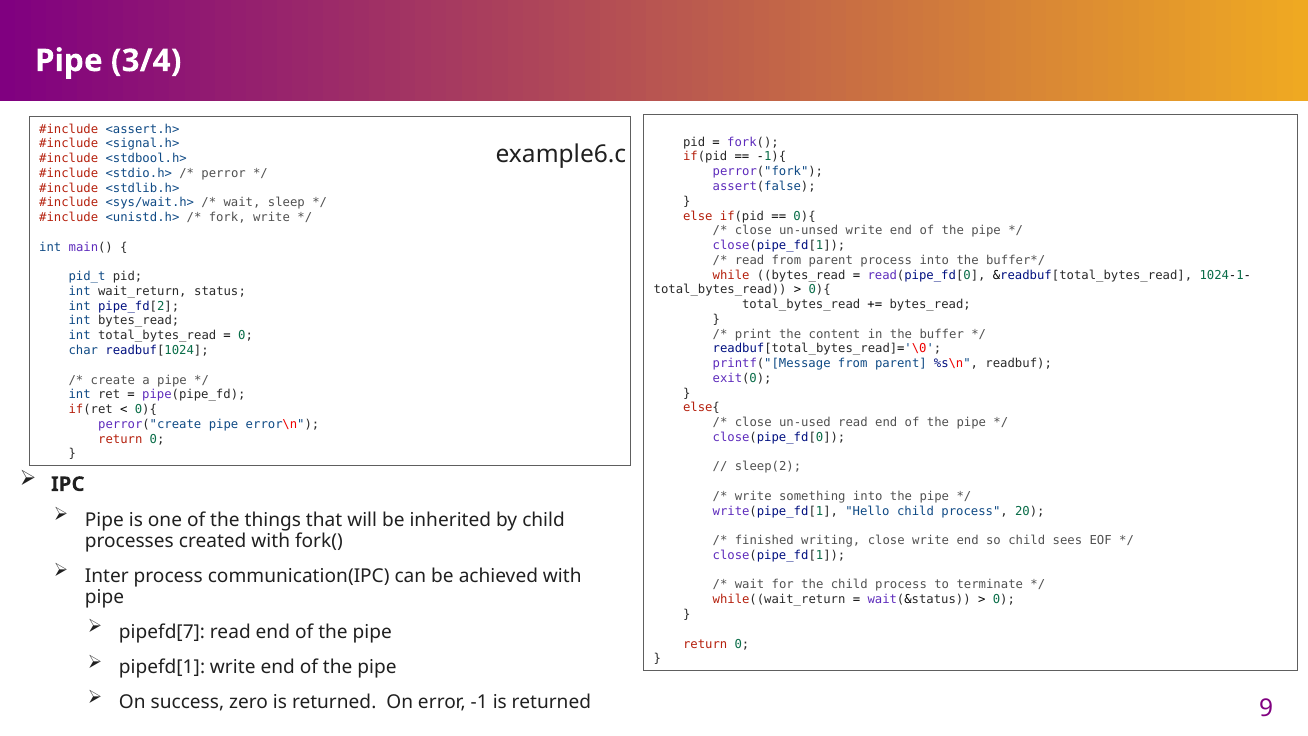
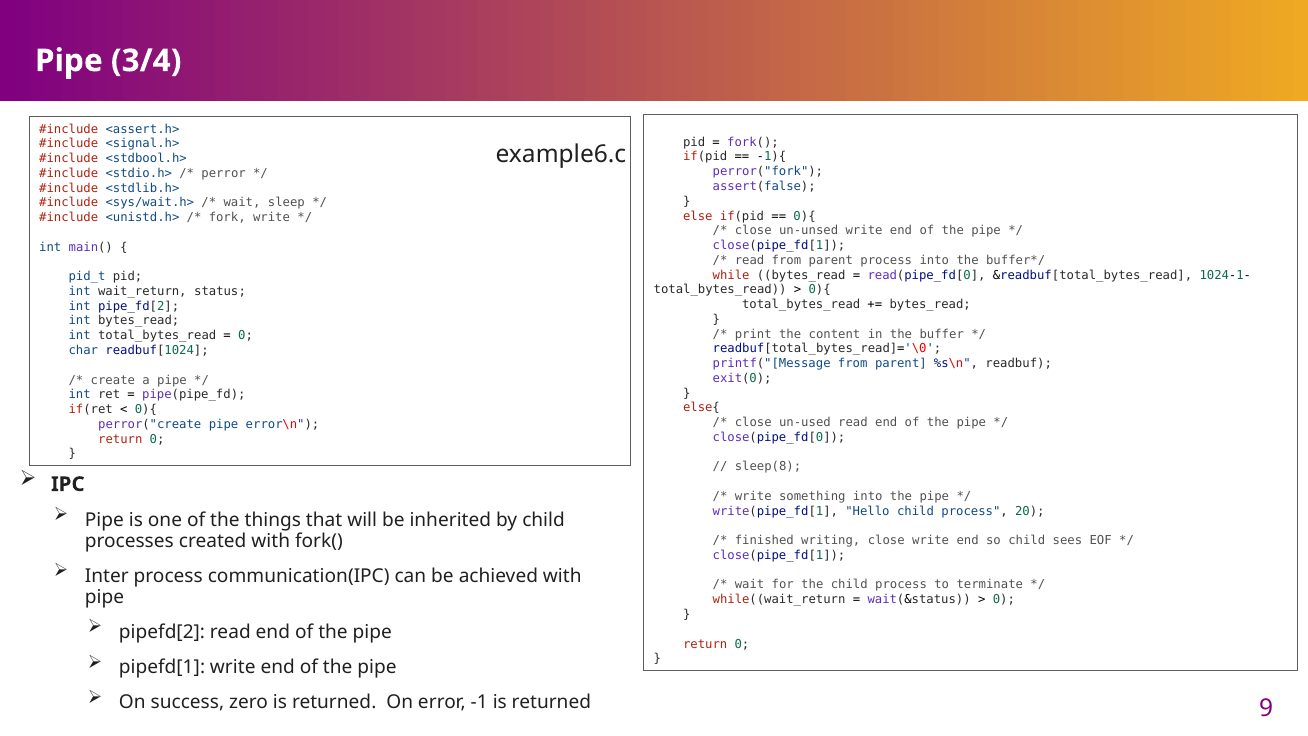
sleep(2: sleep(2 -> sleep(8 (768, 467)
pipefd[7: pipefd[7 -> pipefd[2 (162, 632)
